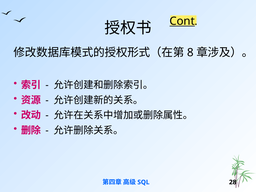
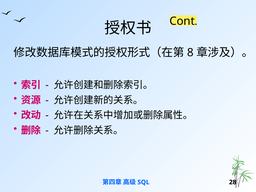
Cont underline: present -> none (182, 21)
